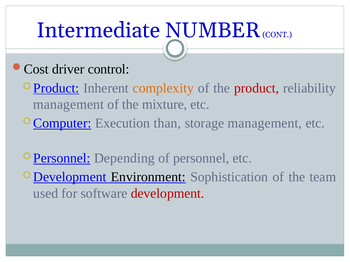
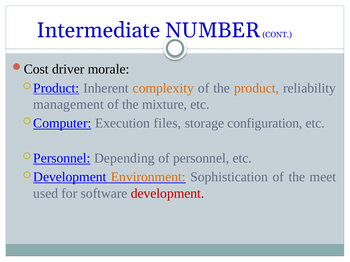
control: control -> morale (109, 69)
product colour: red -> orange (257, 88)
than: than -> files (167, 123)
storage management: management -> configuration (265, 123)
Environment colour: black -> orange (148, 177)
team: team -> meet (323, 177)
